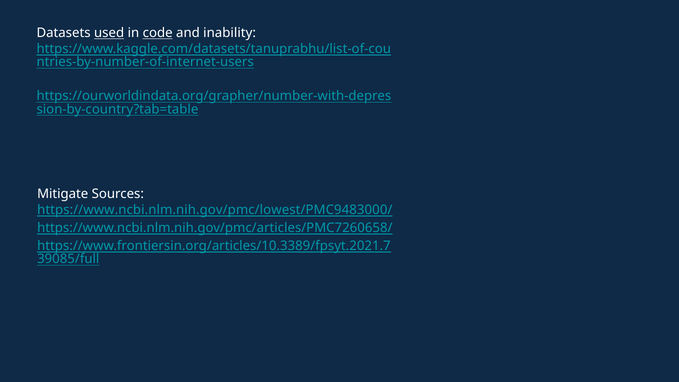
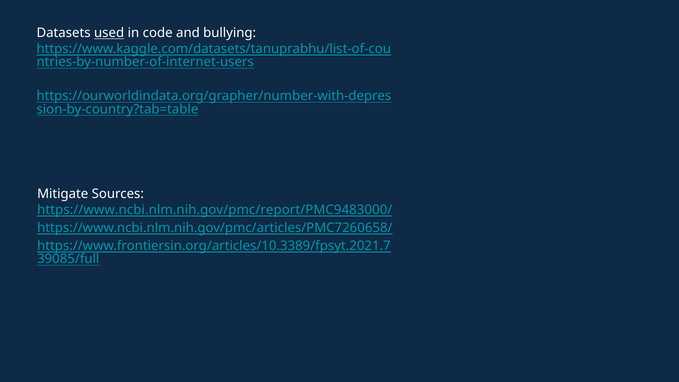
code underline: present -> none (158, 33)
inability: inability -> bullying (230, 33)
https://www.ncbi.nlm.nih.gov/pmc/lowest/PMC9483000/: https://www.ncbi.nlm.nih.gov/pmc/lowest/PMC9483000/ -> https://www.ncbi.nlm.nih.gov/pmc/report/PMC9483000/ (215, 210)
